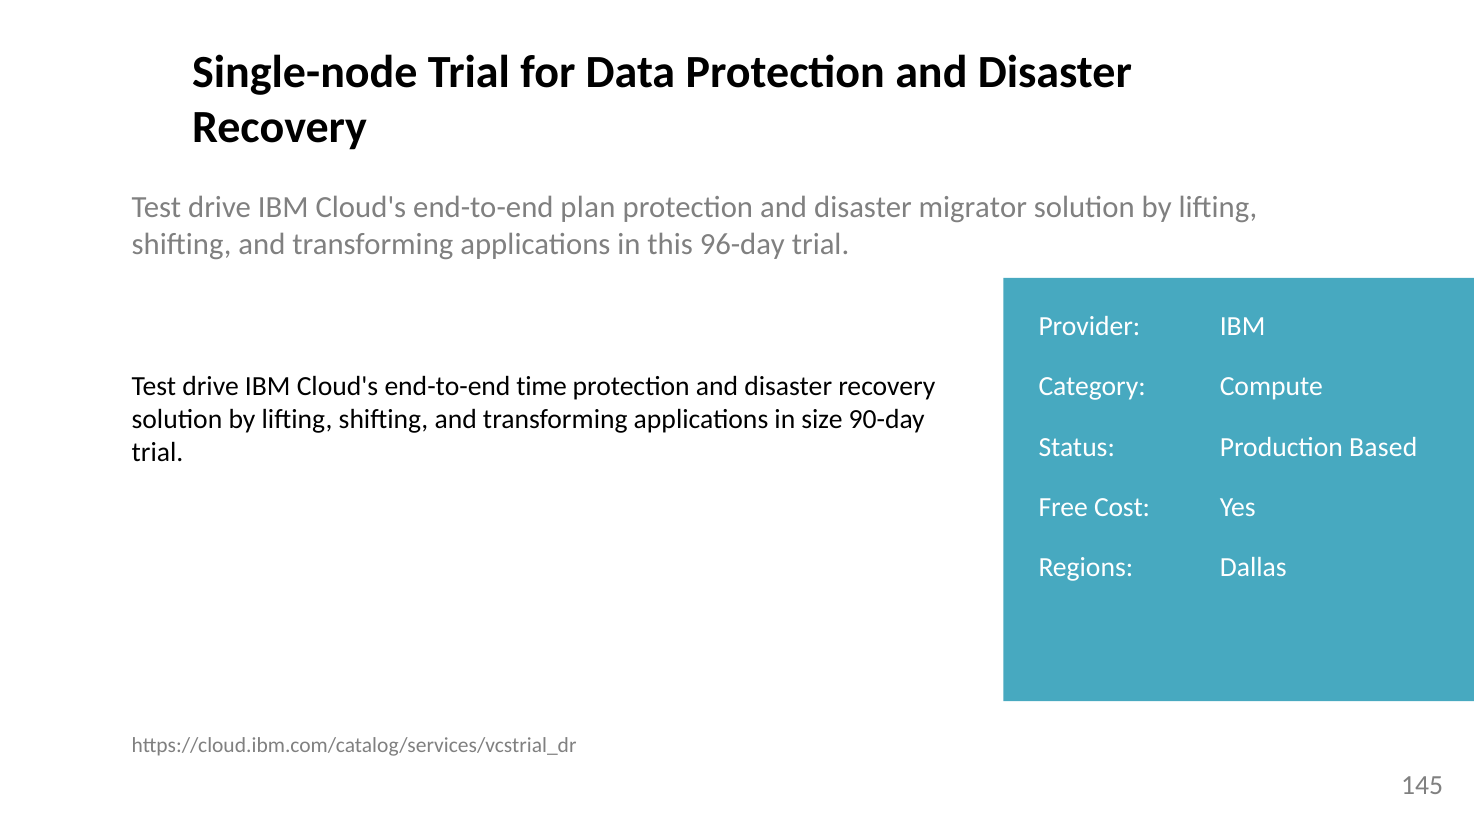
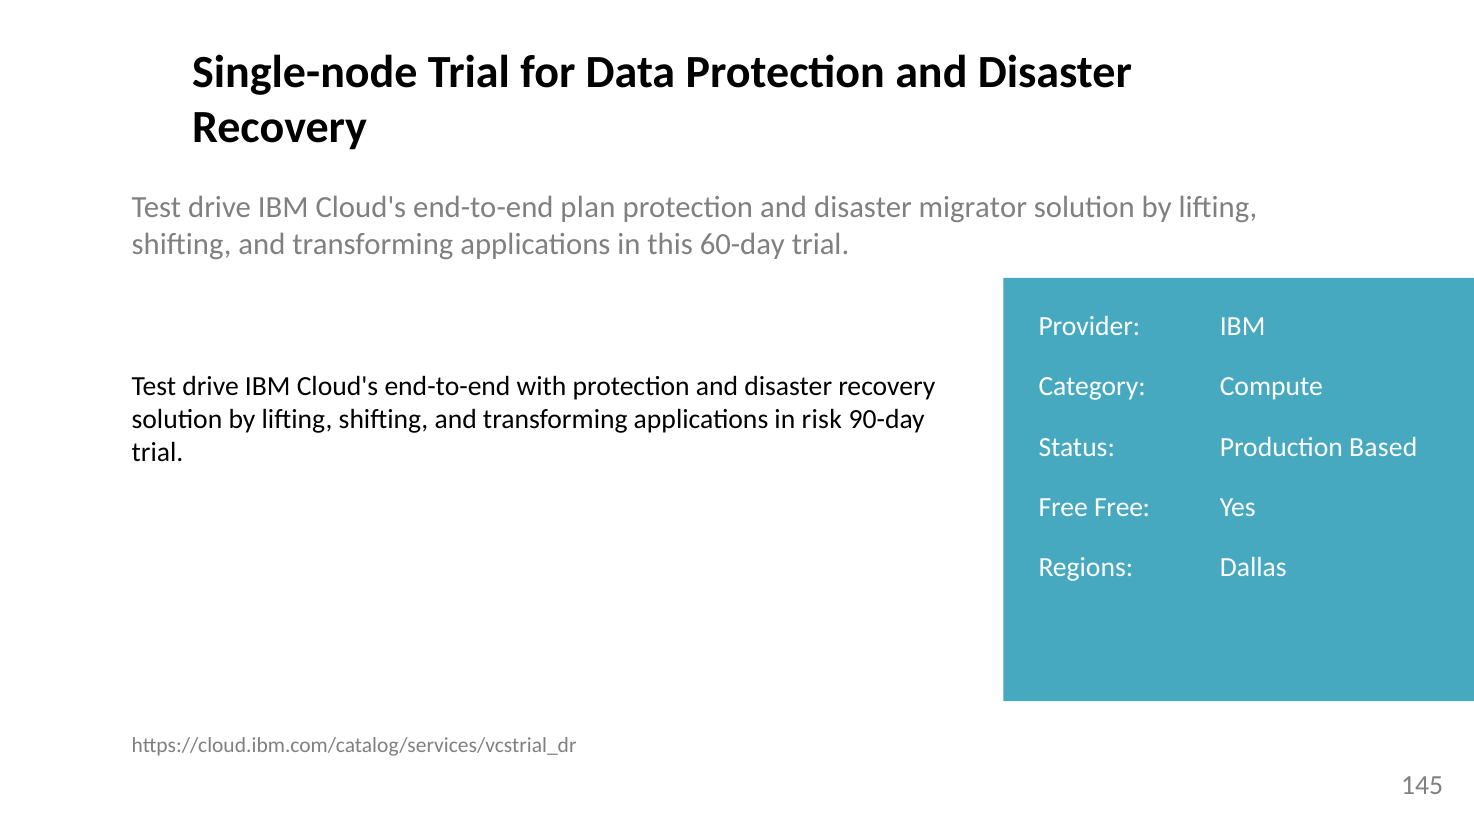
96-day: 96-day -> 60-day (742, 244)
time: time -> with (542, 387)
size: size -> risk (822, 420)
Free Cost: Cost -> Free (1122, 507)
